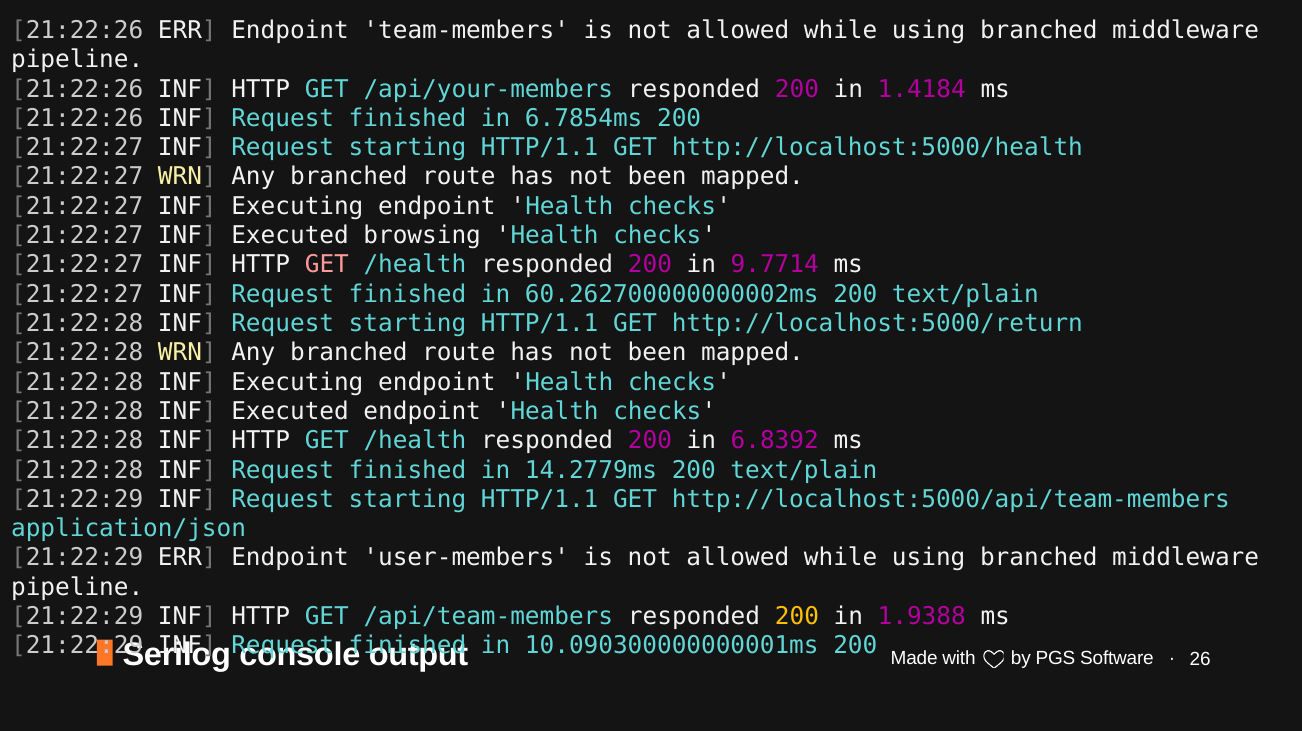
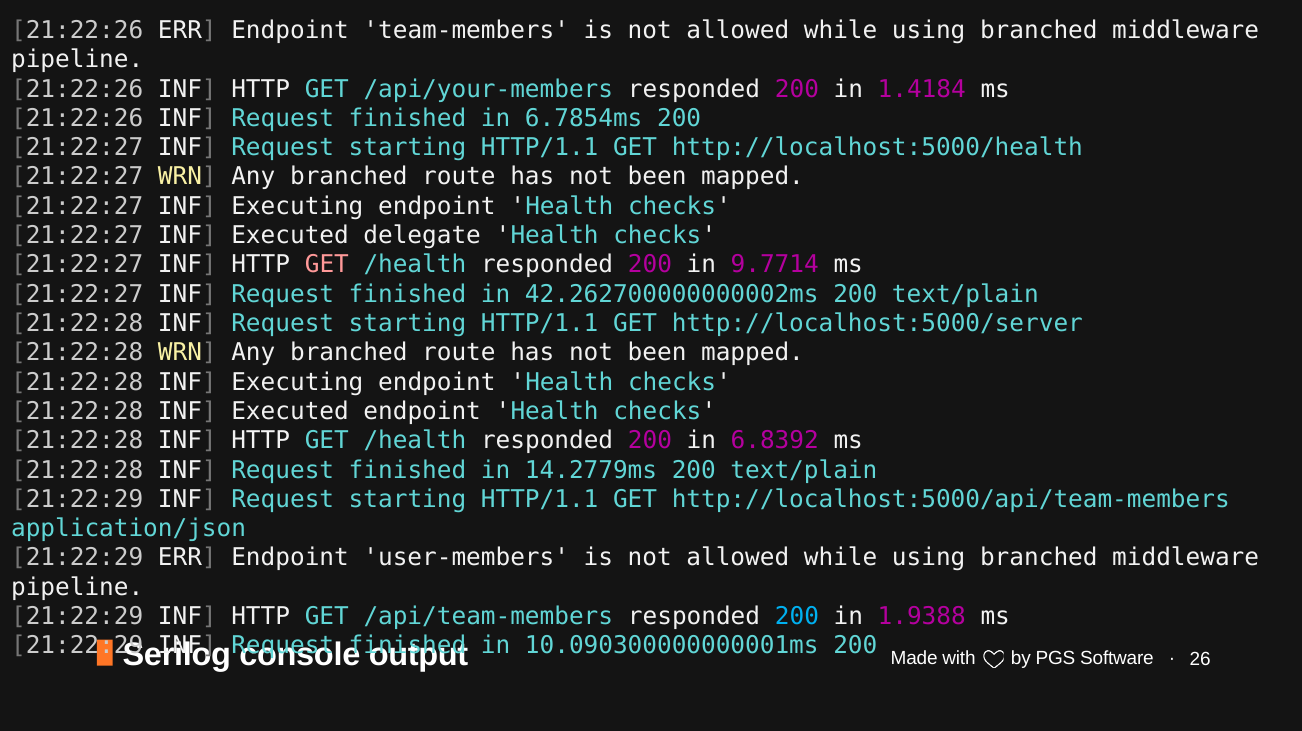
browsing: browsing -> delegate (422, 235)
60.262700000000002ms: 60.262700000000002ms -> 42.262700000000002ms (672, 294)
http://localhost:5000/return: http://localhost:5000/return -> http://localhost:5000/server (877, 323)
200 colour: yellow -> light blue (797, 616)
